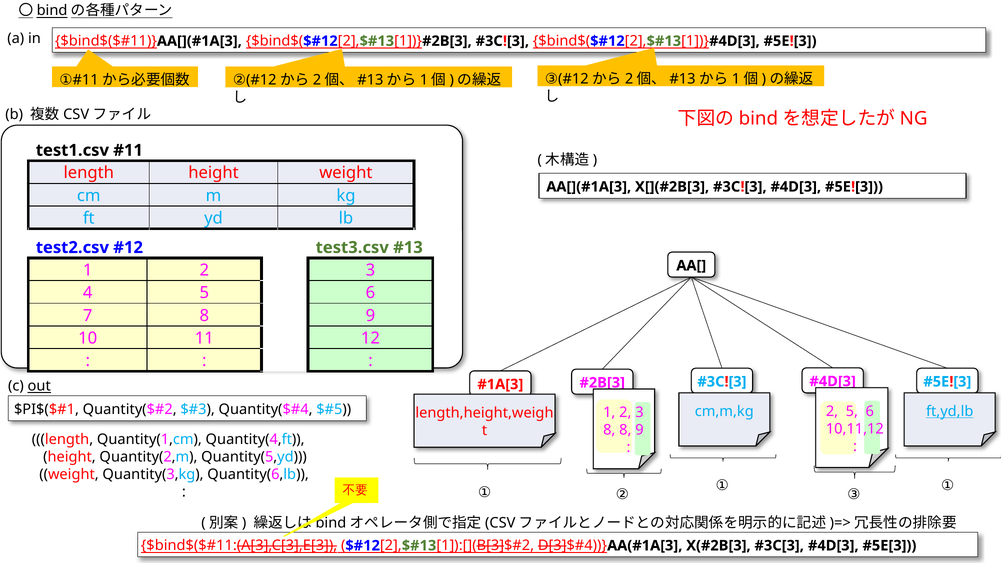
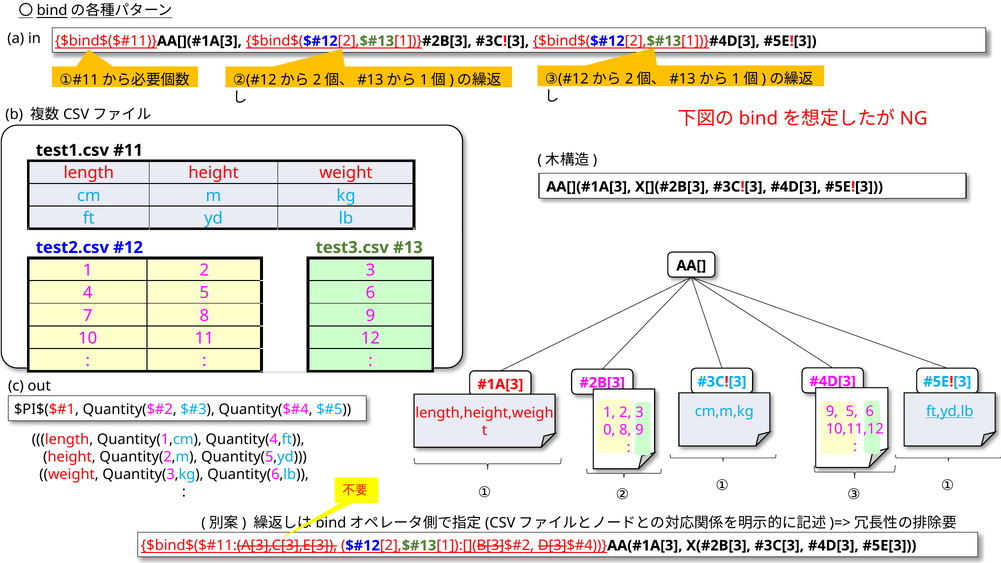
out underline: present -> none (39, 386)
2: 2 -> 9 (832, 411)
8: 8 -> 0 (609, 430)
